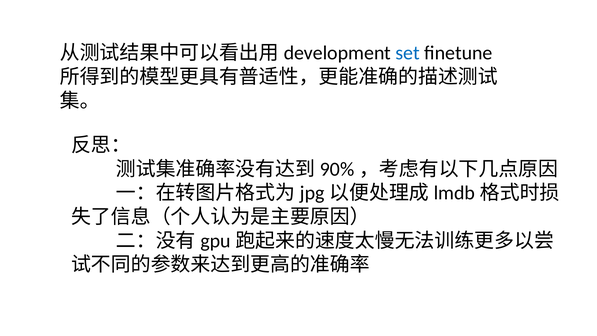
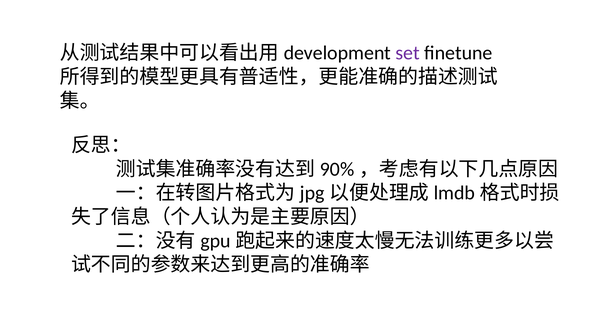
set colour: blue -> purple (408, 53)
